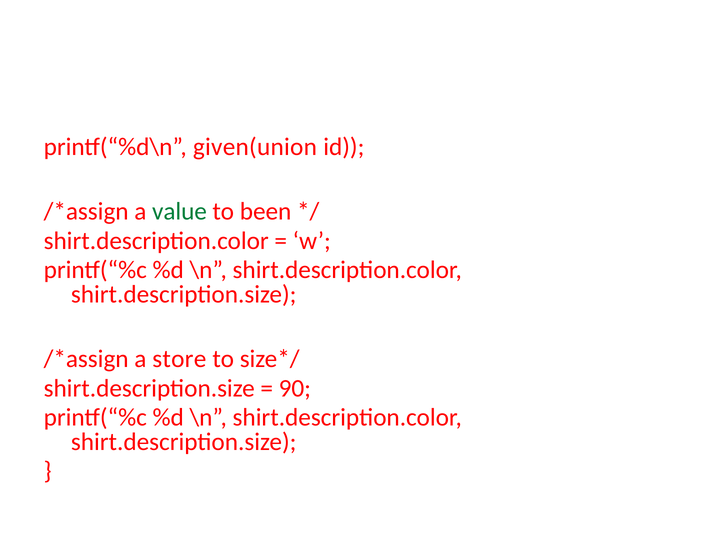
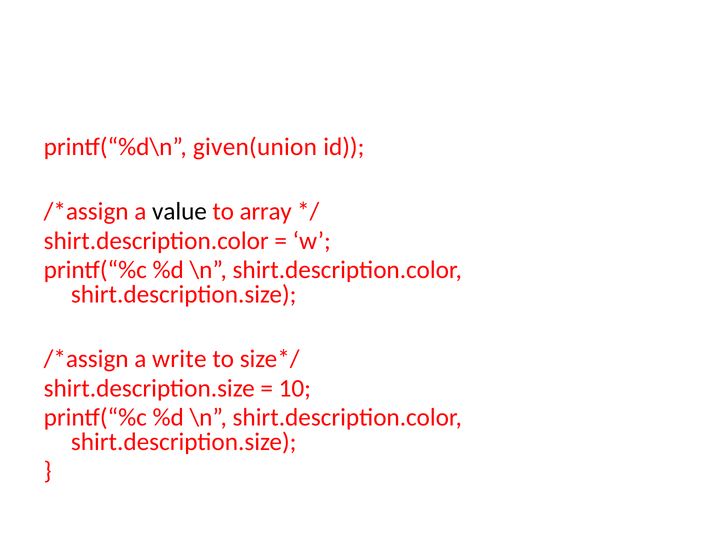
value colour: green -> black (179, 212)
been: been -> array (266, 212)
store: store -> write (179, 359)
90: 90 -> 10 (295, 388)
